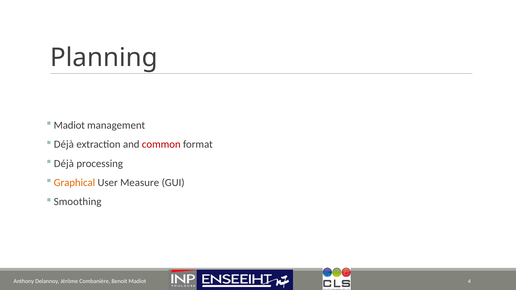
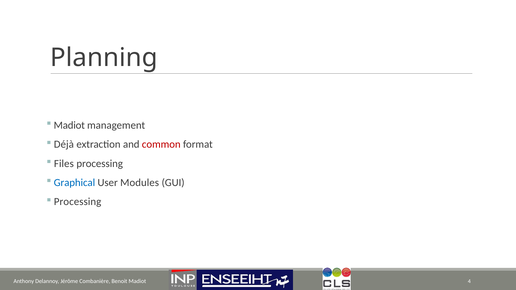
Déjà: Déjà -> Files (64, 164)
Graphical colour: orange -> blue (74, 183)
Measure: Measure -> Modules (140, 183)
Smoothing: Smoothing -> Processing (78, 202)
